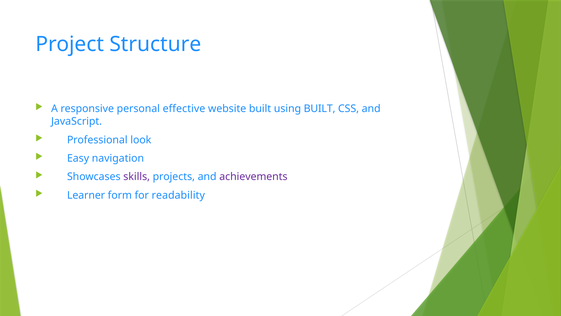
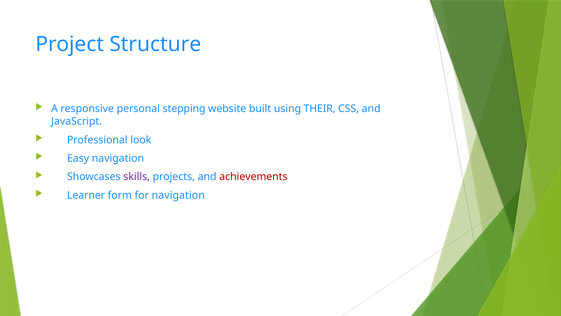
effective: effective -> stepping (184, 109)
using BUILT: BUILT -> THEIR (320, 109)
achievements colour: purple -> red (253, 177)
for readability: readability -> navigation (178, 195)
